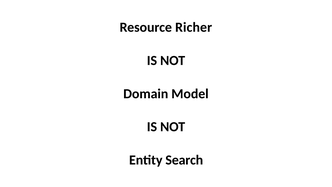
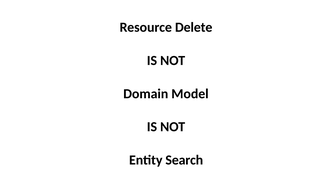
Richer: Richer -> Delete (194, 27)
